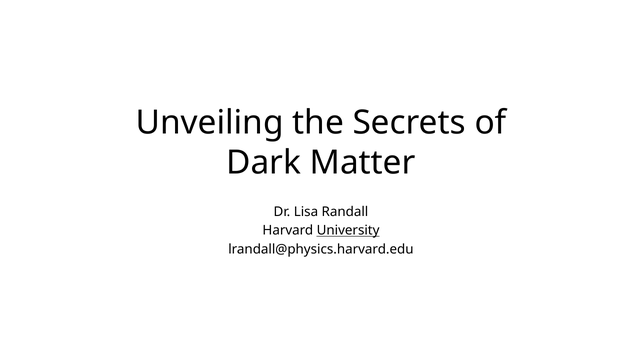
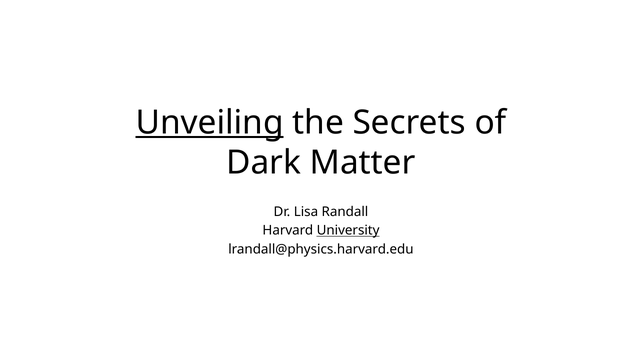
Unveiling underline: none -> present (210, 123)
